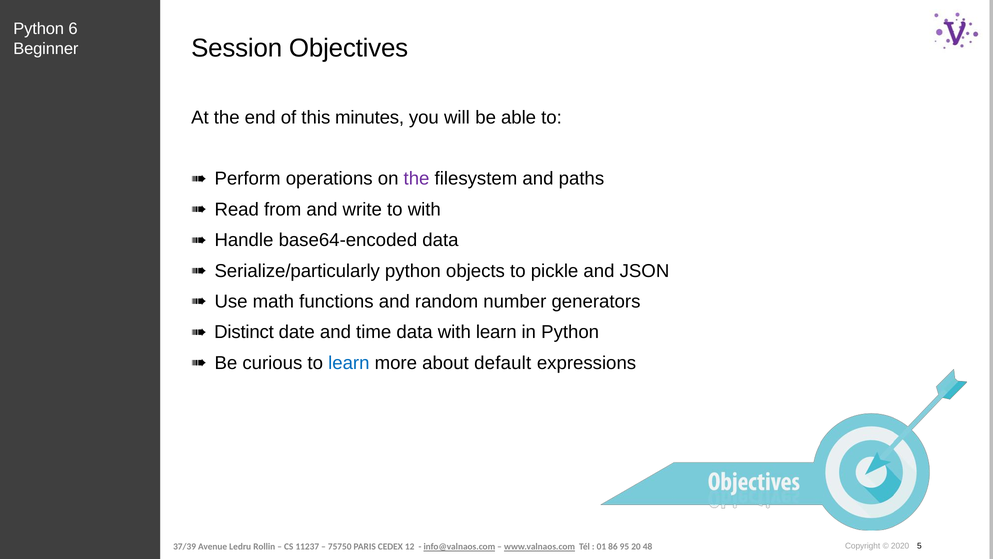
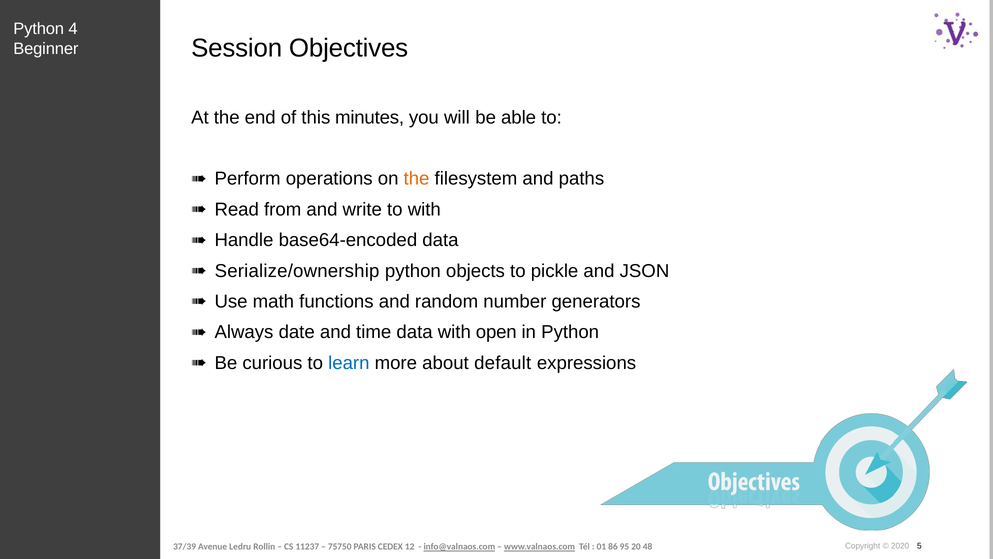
6: 6 -> 4 (73, 29)
the colour: purple -> orange (417, 179)
Serialize/particularly: Serialize/particularly -> Serialize/ownership (297, 271)
Distinct: Distinct -> Always (244, 332)
with learn: learn -> open (496, 332)
